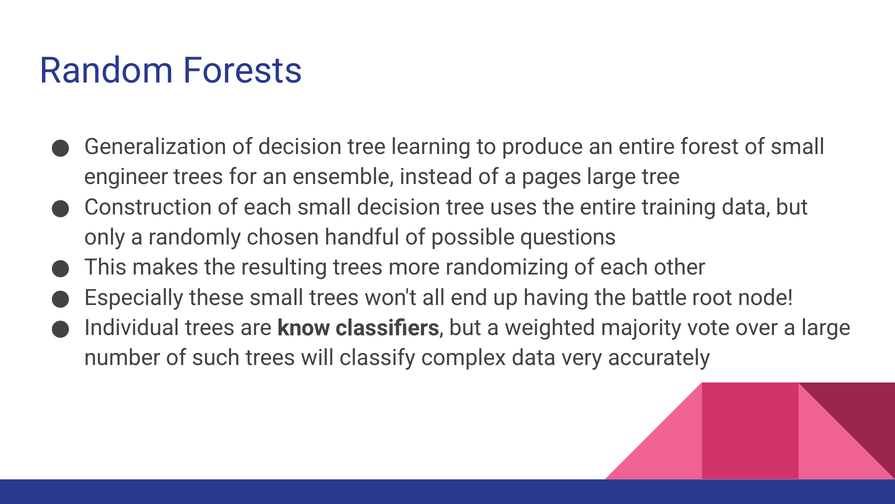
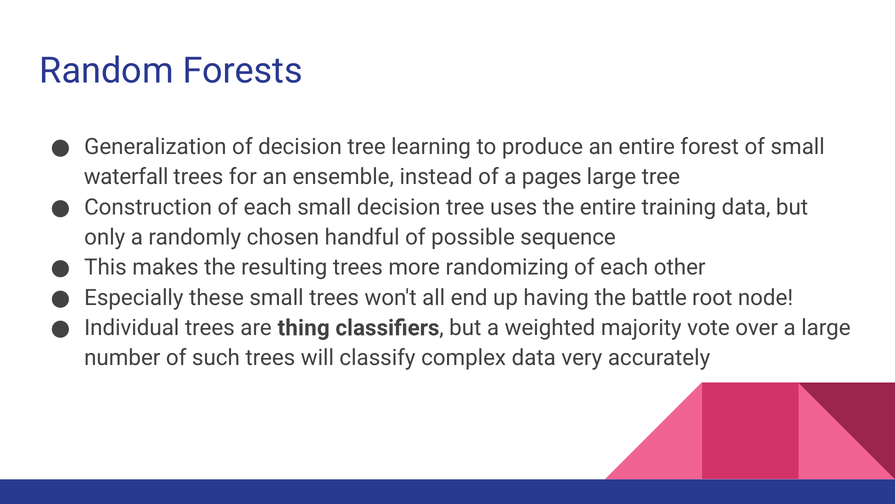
engineer: engineer -> waterfall (126, 177)
questions: questions -> sequence (568, 237)
know: know -> thing (304, 328)
